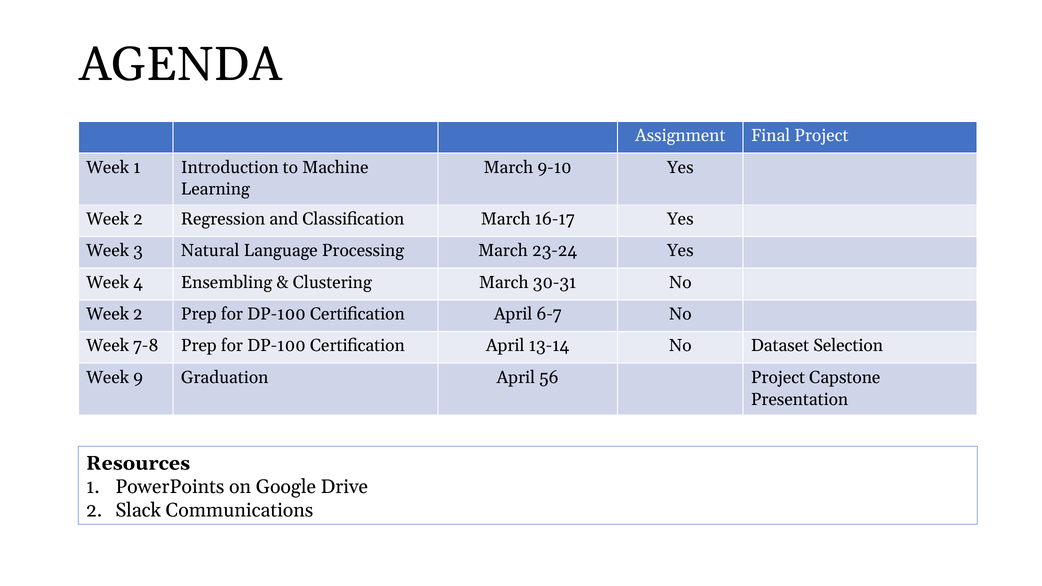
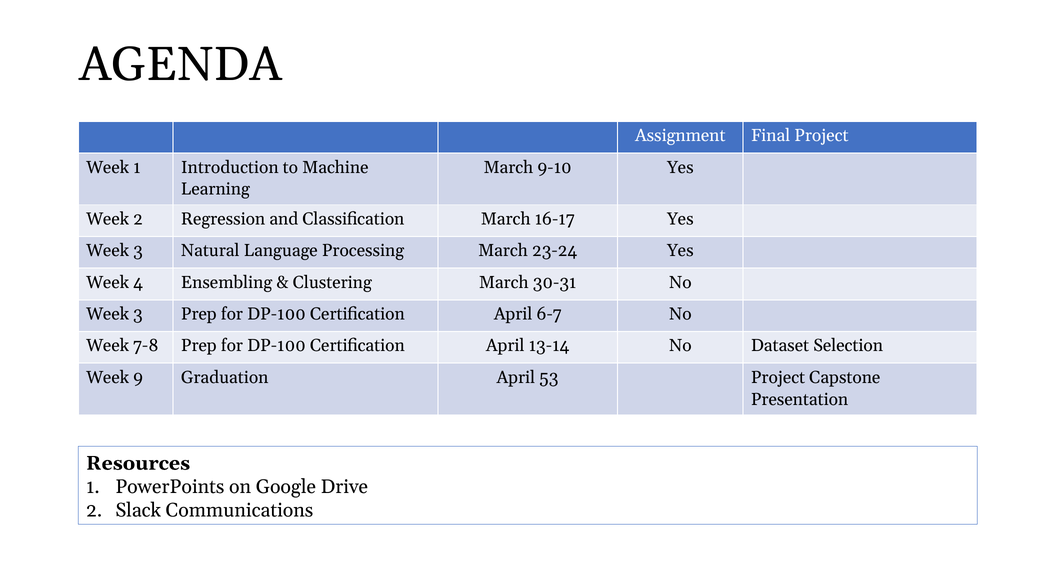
2: 2 -> 3 (138, 314)
56: 56 -> 53 (549, 377)
